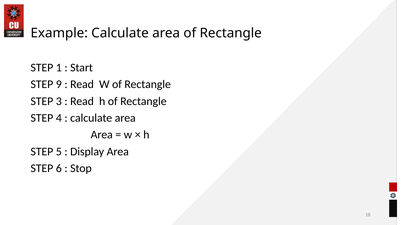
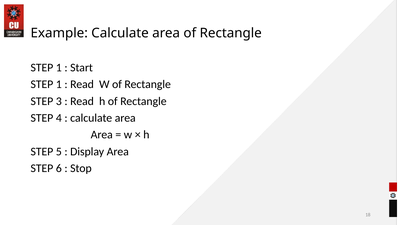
9: 9 -> 1 (59, 85)
